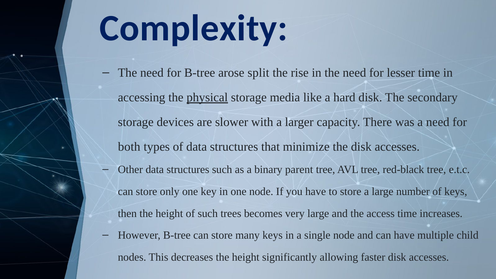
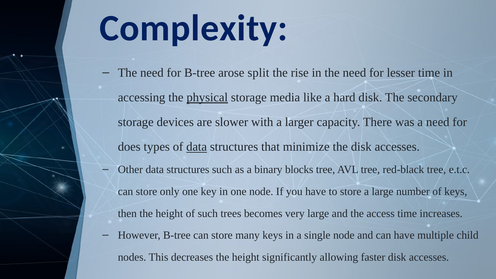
both: both -> does (129, 147)
data underline: none -> present (197, 147)
parent: parent -> blocks (299, 170)
